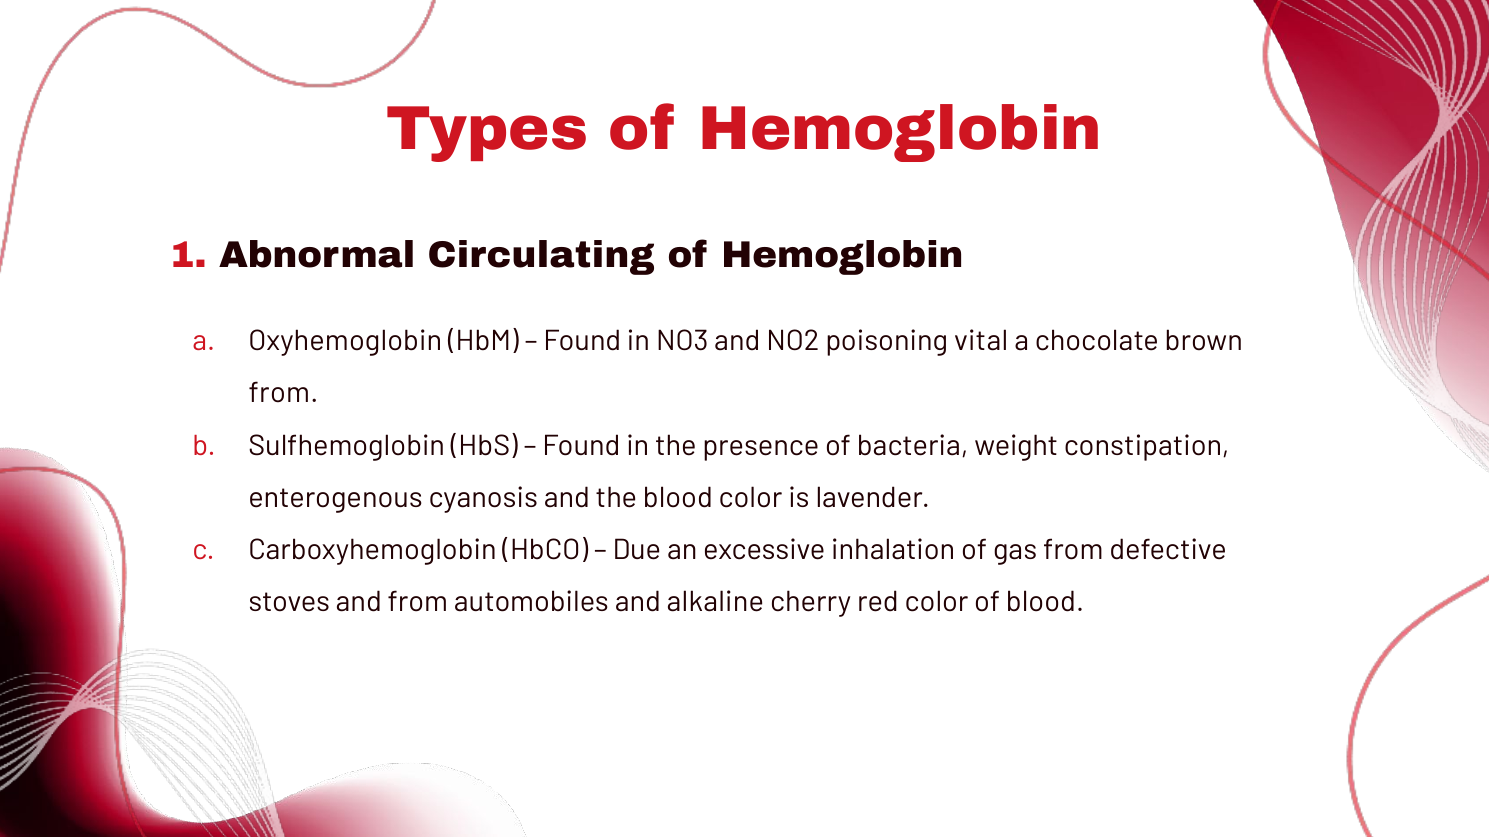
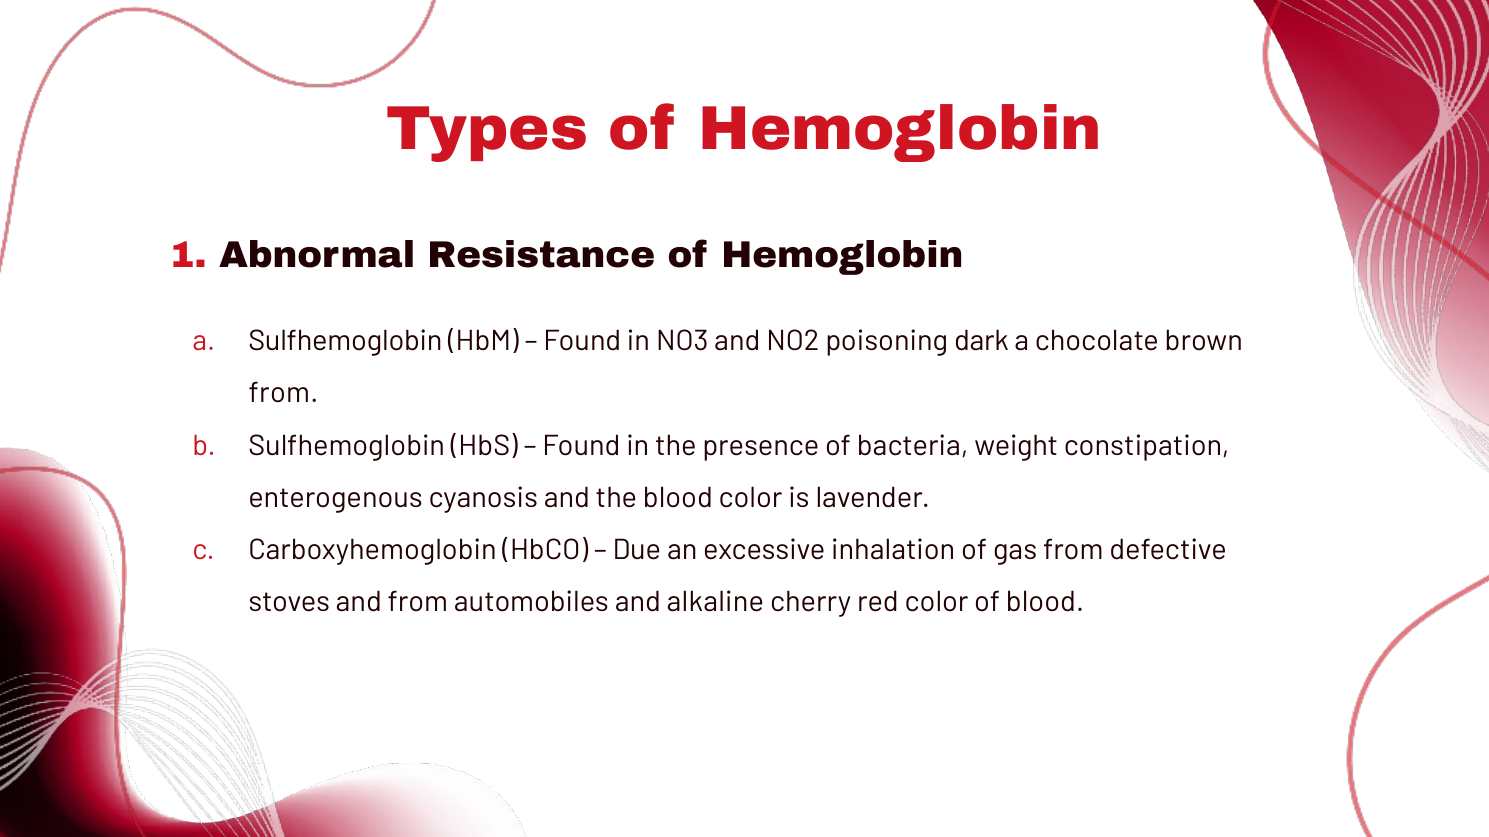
Circulating: Circulating -> Resistance (541, 255)
a Oxyhemoglobin: Oxyhemoglobin -> Sulfhemoglobin (345, 342)
vital: vital -> dark (981, 342)
